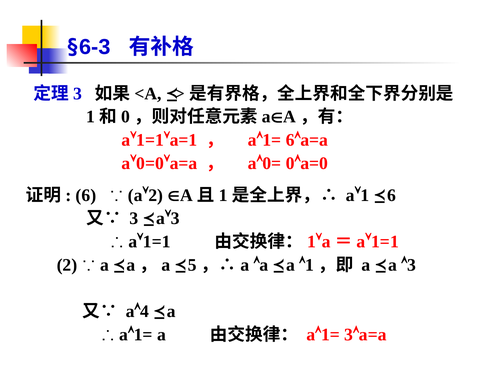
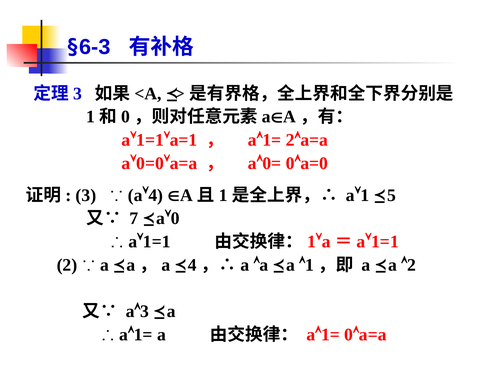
6: 6 -> 2 (290, 140)
6: 6 -> 3 (86, 195)
2: 2 -> 4 (156, 195)
1 6: 6 -> 5 (391, 195)
3: 3 -> 7 (134, 218)
3: 3 -> 0 (175, 218)
5: 5 -> 4 (192, 265)
3: 3 -> 2 (412, 265)
4: 4 -> 3 (145, 311)
3: 3 -> 0 (349, 335)
